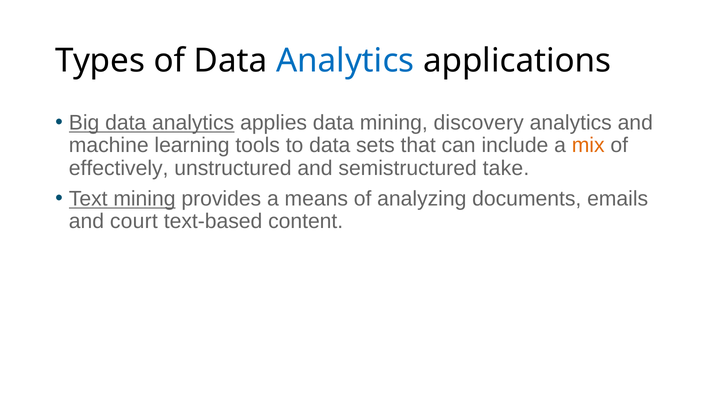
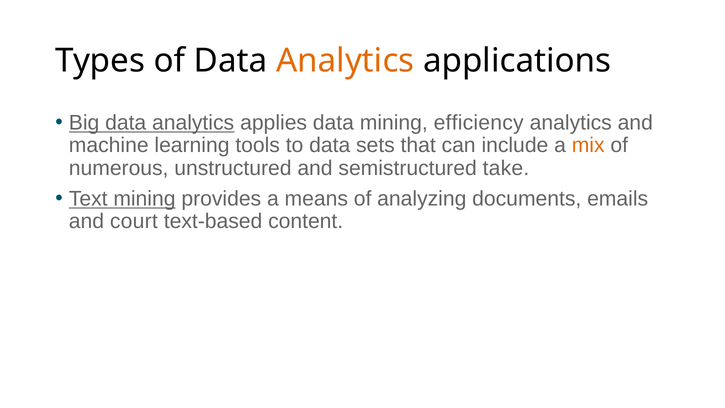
Analytics colour: blue -> orange (345, 61)
discovery: discovery -> efficiency (479, 123)
effectively: effectively -> numerous (119, 168)
